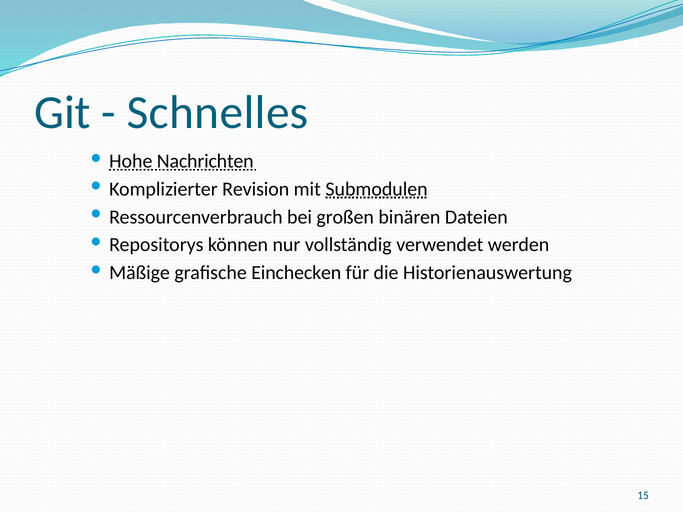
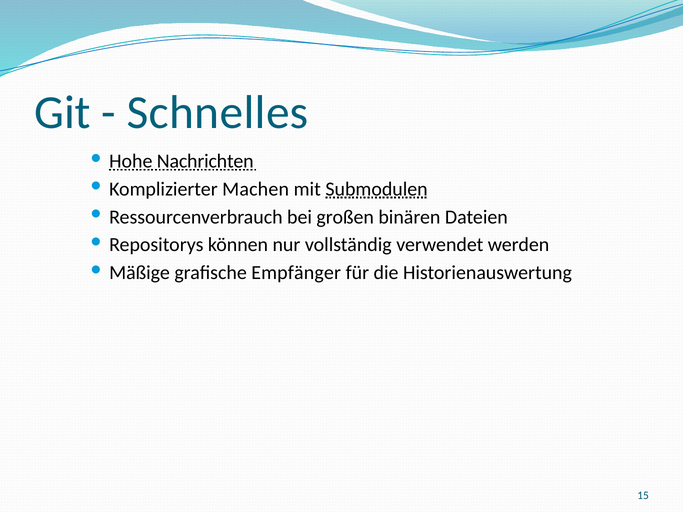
Revision: Revision -> Machen (256, 189)
Einchecken: Einchecken -> Empfänger (296, 273)
